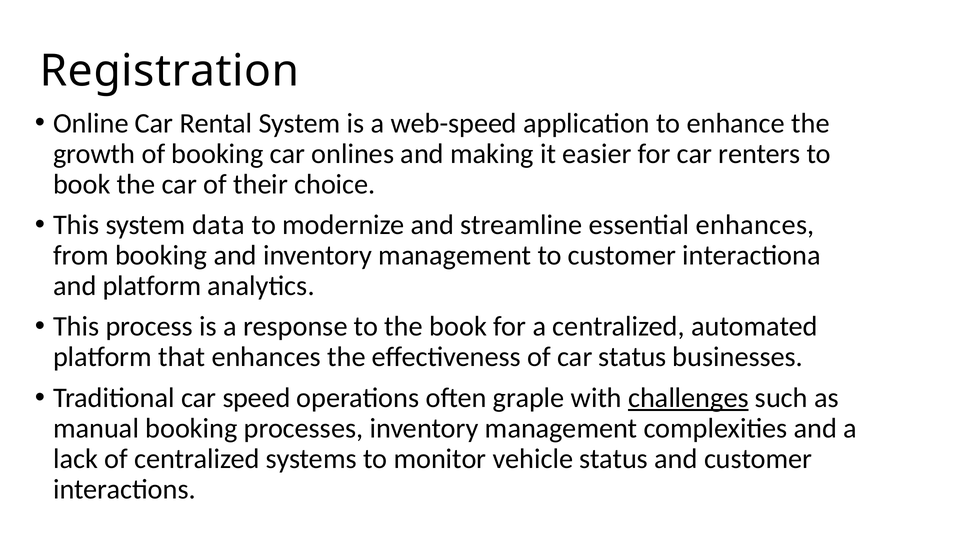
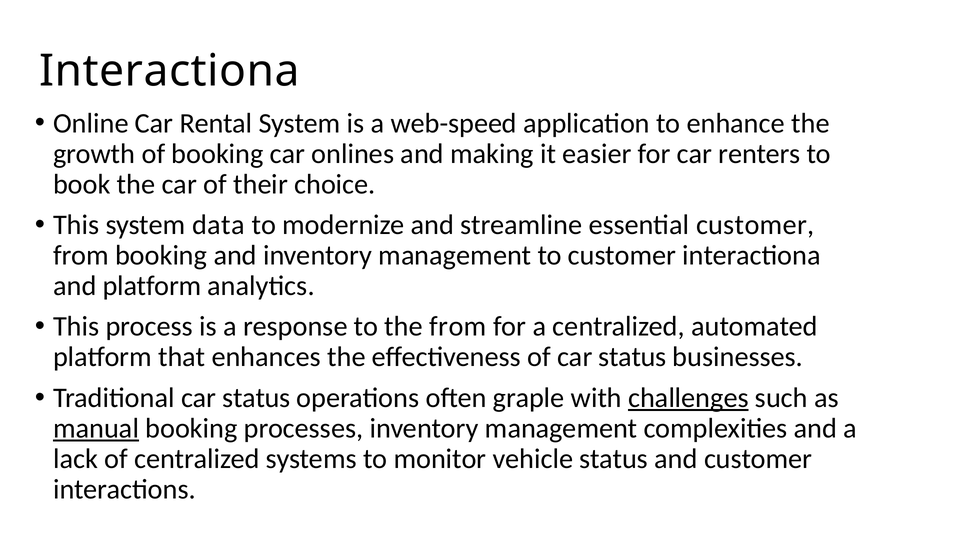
Registration: Registration -> Interactiona (169, 71)
essential enhances: enhances -> customer (755, 225)
the book: book -> from (458, 327)
Traditional car speed: speed -> status (256, 398)
manual underline: none -> present (96, 428)
